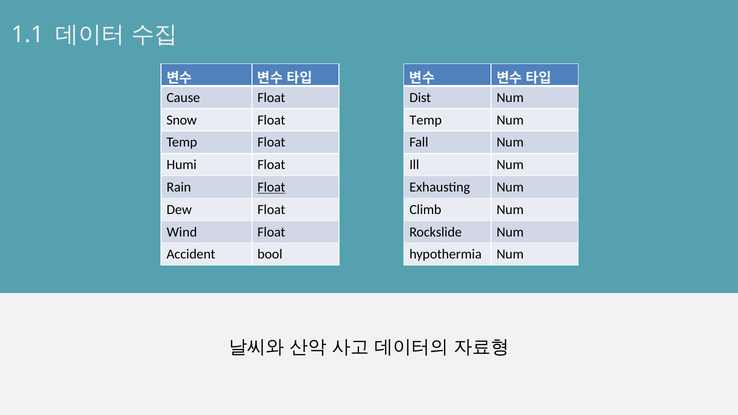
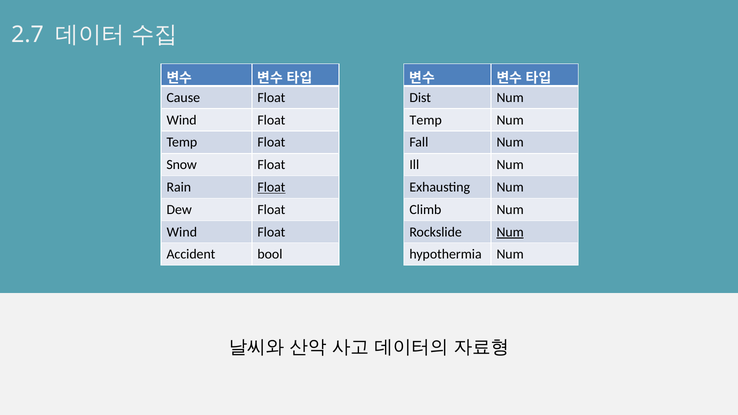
1.1: 1.1 -> 2.7 (27, 35)
Snow: Snow -> Wind (182, 120)
Humi: Humi -> Snow (182, 165)
Num underline: none -> present (510, 232)
